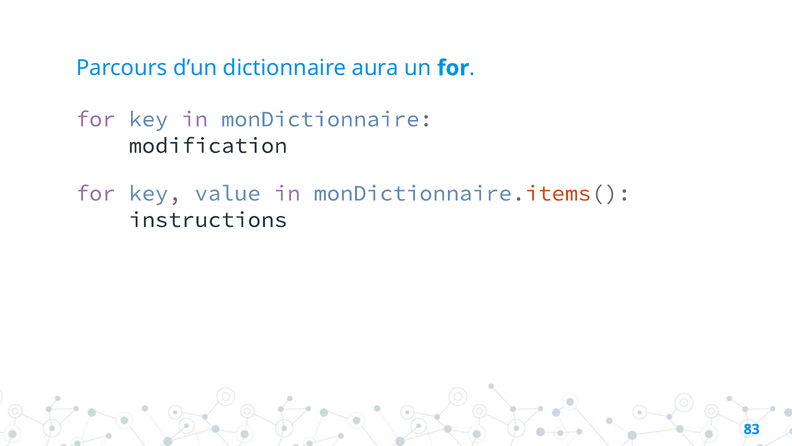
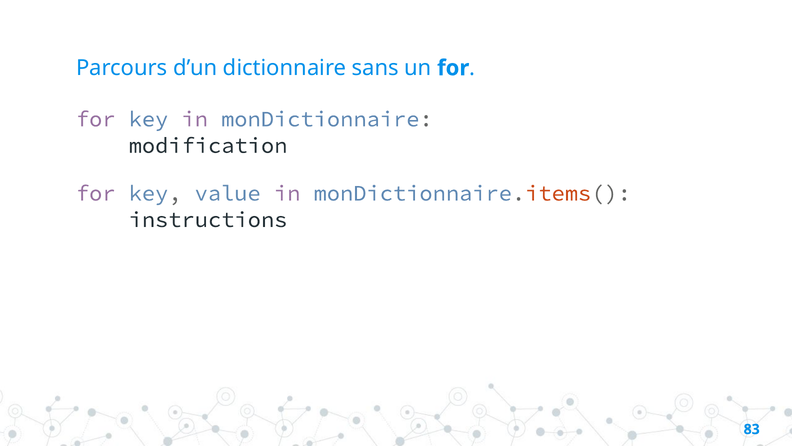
aura: aura -> sans (375, 68)
